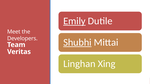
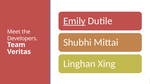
Shubhi underline: present -> none (77, 43)
